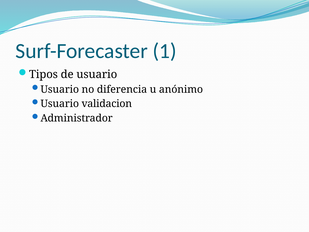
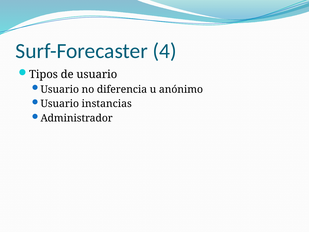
1: 1 -> 4 (165, 51)
validacion: validacion -> instancias (107, 104)
